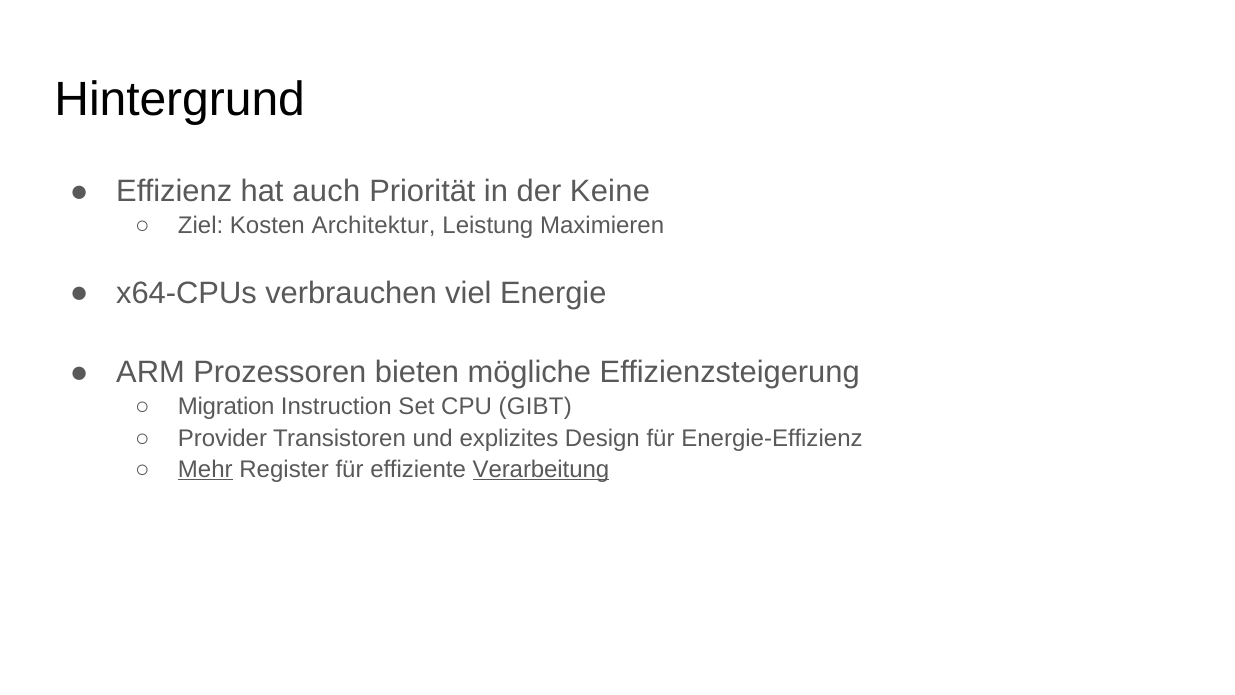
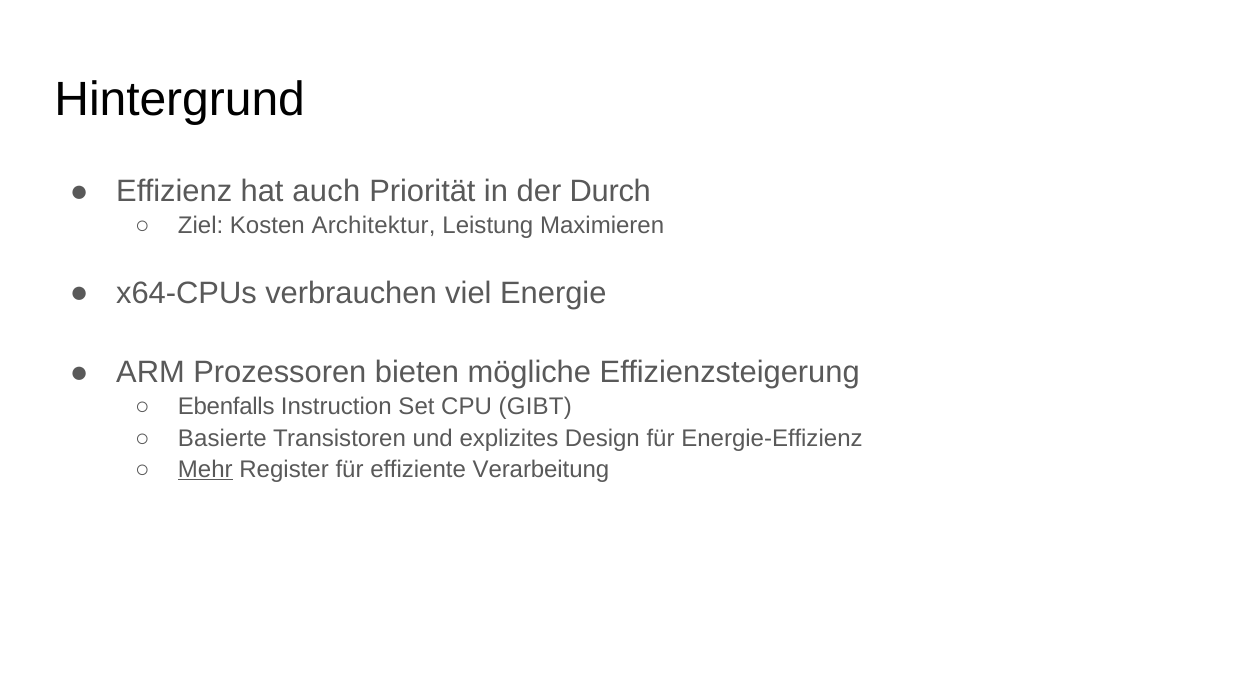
Keine: Keine -> Durch (610, 191)
Migration: Migration -> Ebenfalls (226, 407)
Provider: Provider -> Basierte (222, 438)
Verarbeitung underline: present -> none (541, 469)
